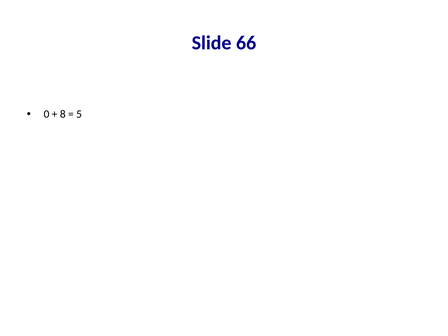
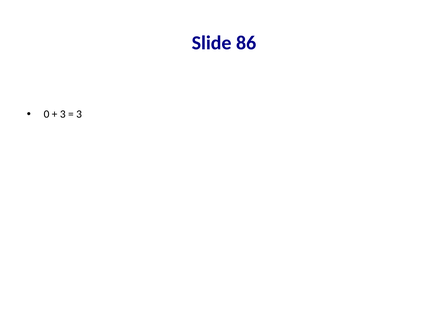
66: 66 -> 86 (246, 43)
8: 8 -> 3 (63, 114)
5: 5 -> 3 (79, 114)
